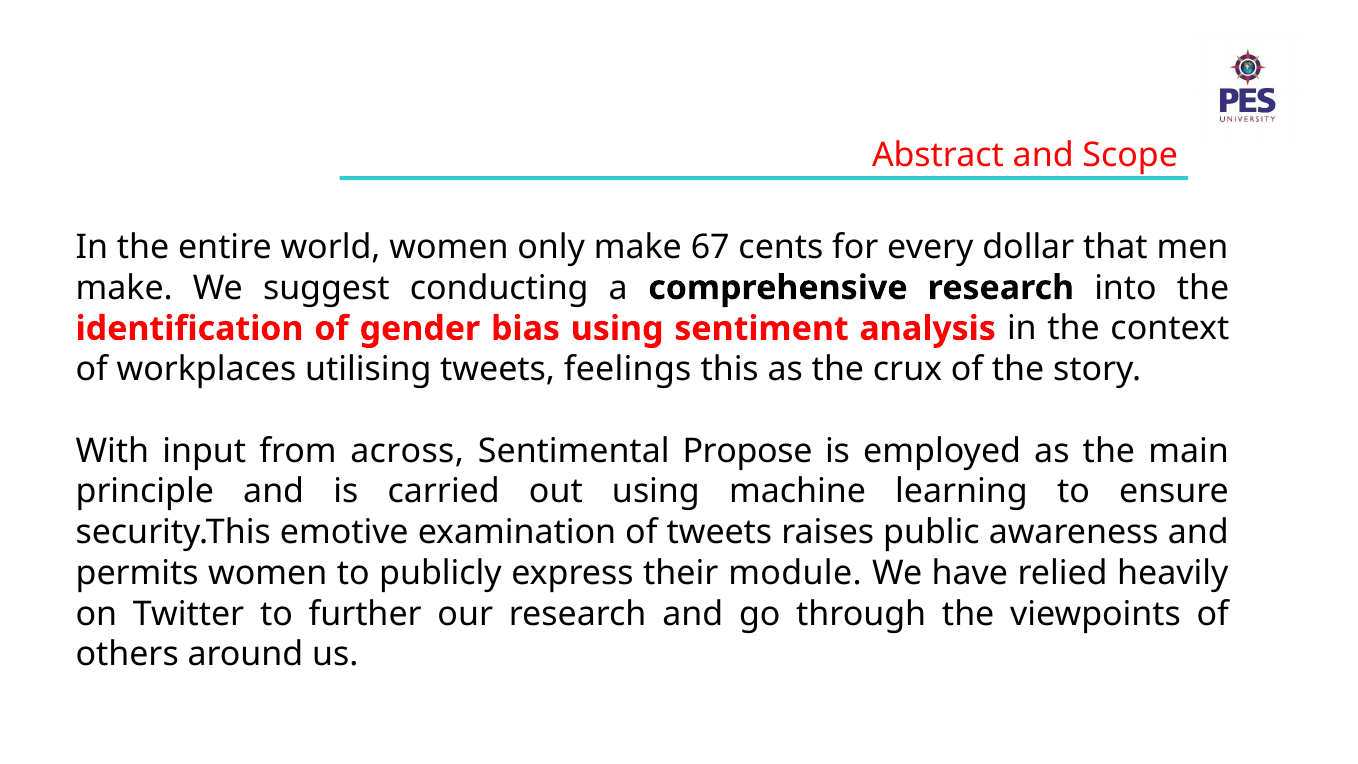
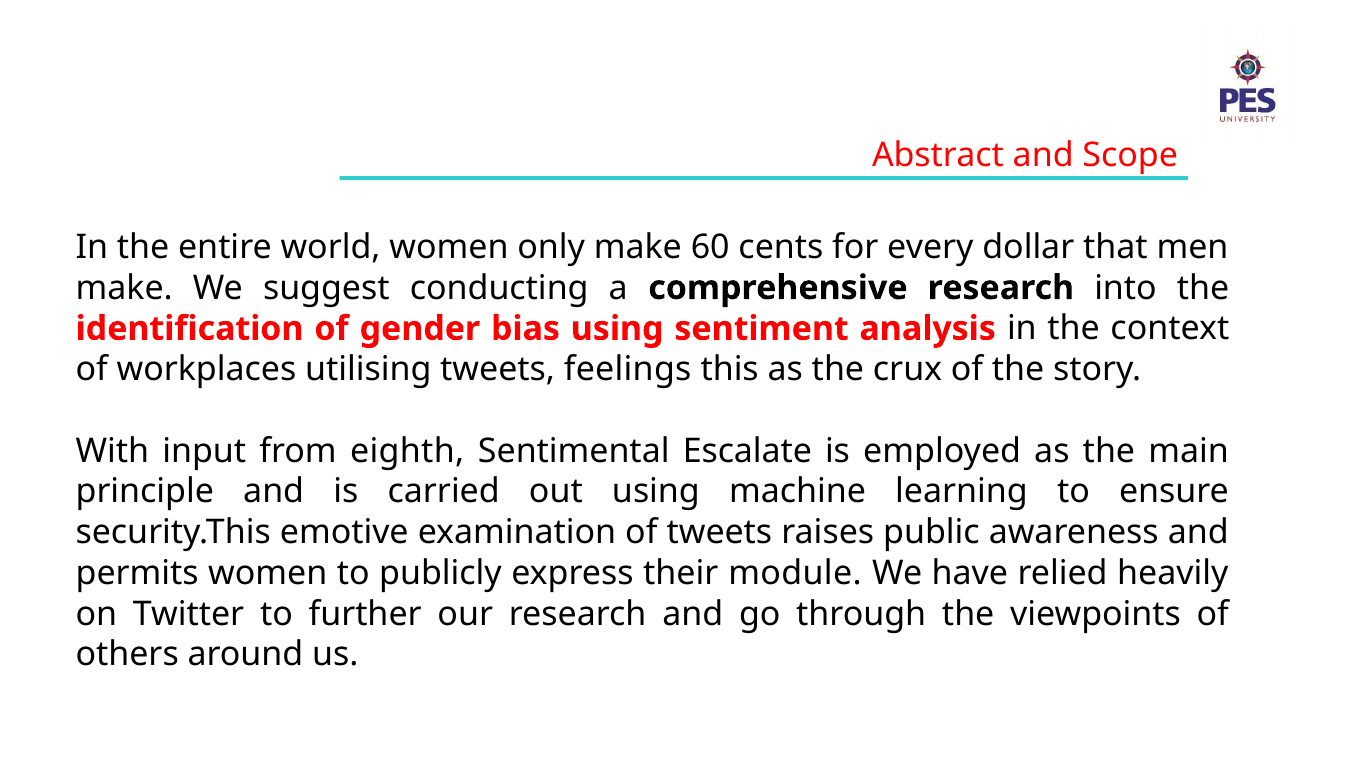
67: 67 -> 60 (710, 247)
across: across -> eighth (407, 451)
Propose: Propose -> Escalate (747, 451)
